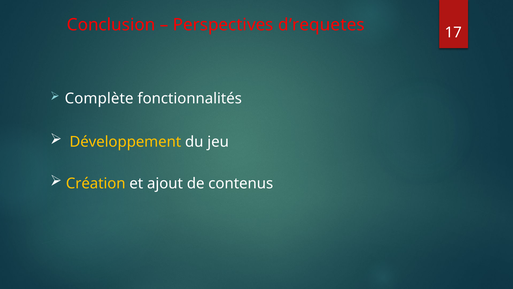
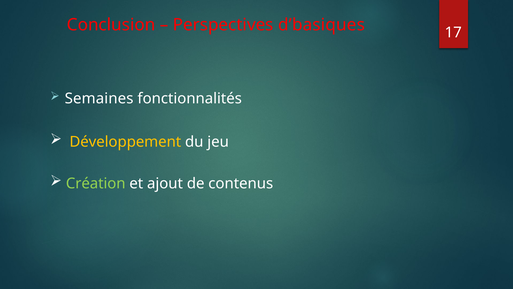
d’requetes: d’requetes -> d’basiques (322, 25)
Complète: Complète -> Semaines (99, 98)
Création colour: yellow -> light green (96, 183)
